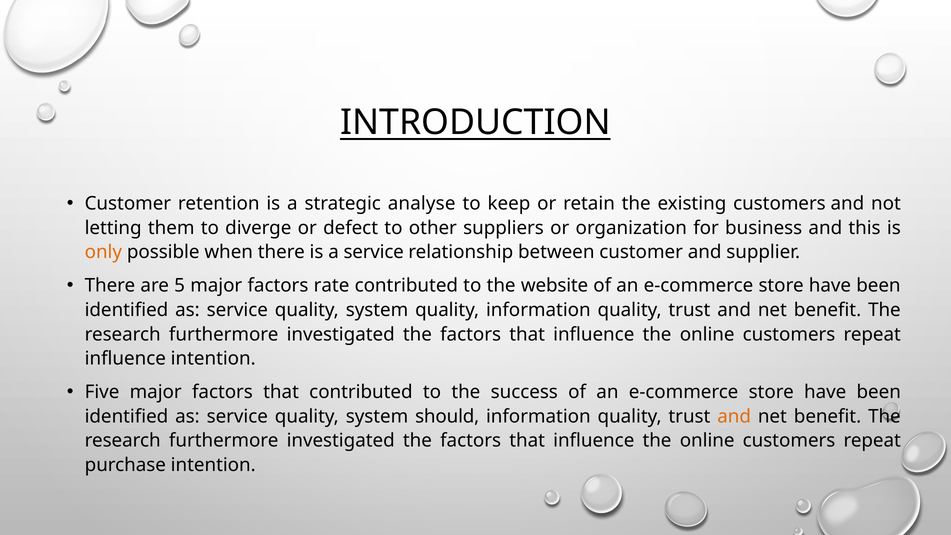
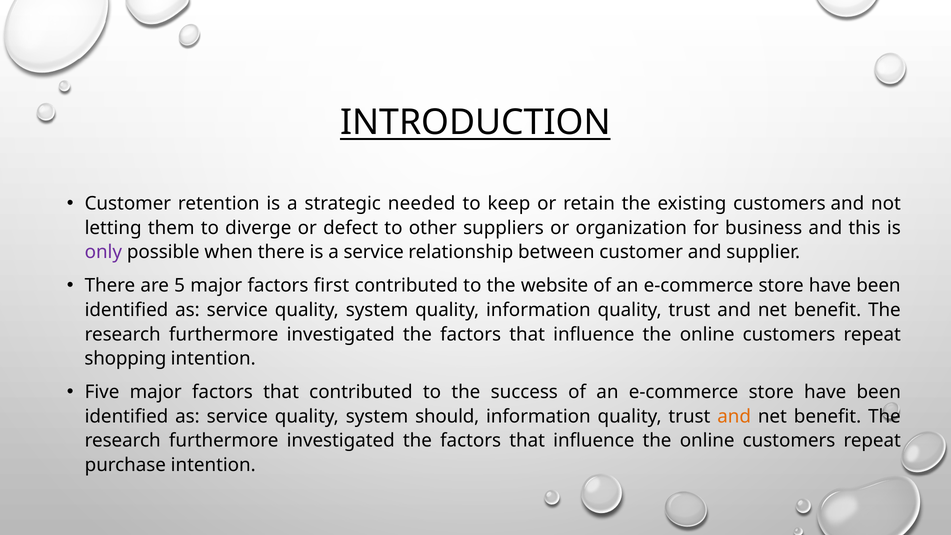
analyse: analyse -> needed (422, 203)
only colour: orange -> purple (103, 252)
rate: rate -> first (331, 286)
influence: influence -> shopping (125, 359)
